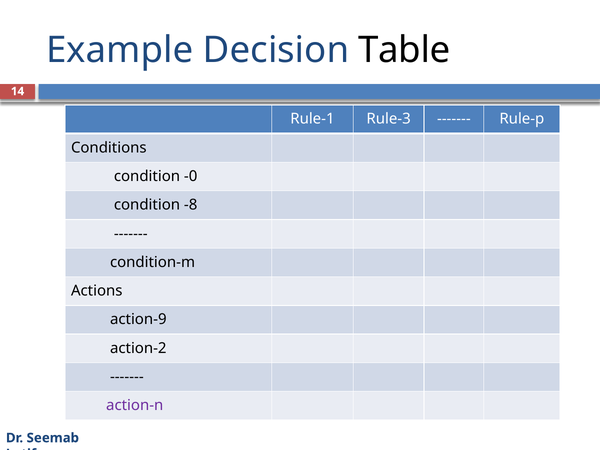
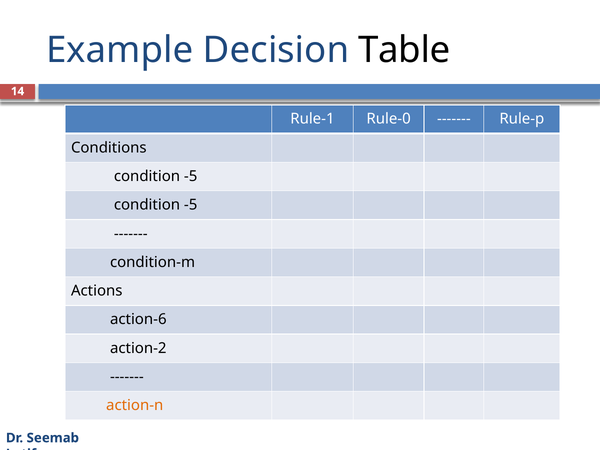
Rule-3: Rule-3 -> Rule-0 (389, 119)
-0: -0 -> -5 (191, 176)
-8: -8 -> -5 (191, 205)
action-9: action-9 -> action-6 (138, 319)
action-n colour: purple -> orange (135, 405)
